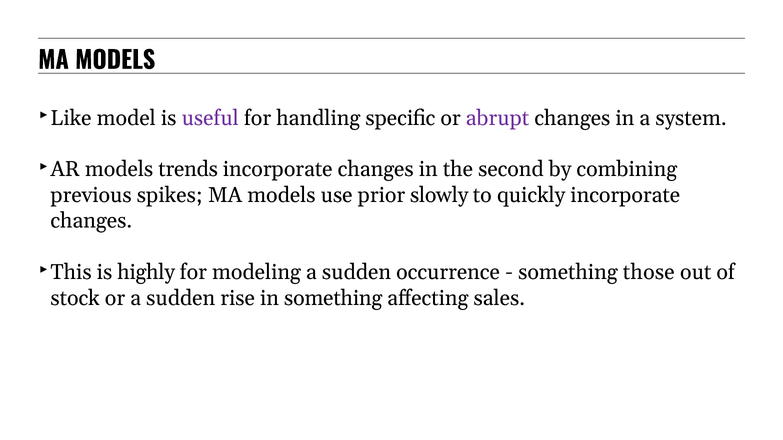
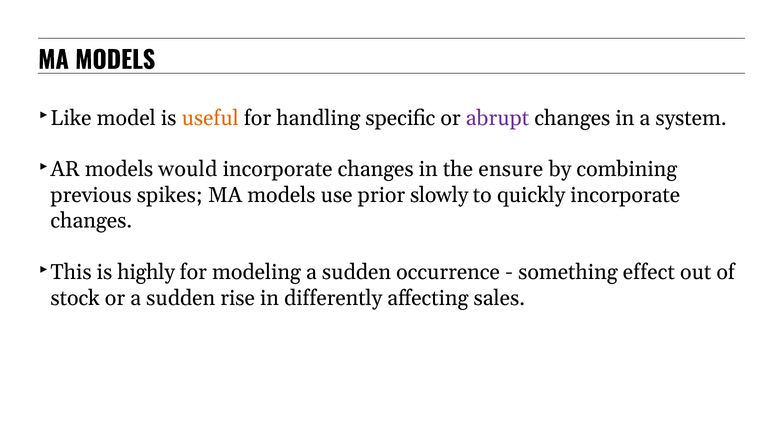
useful colour: purple -> orange (210, 118)
trends: trends -> would (188, 169)
second: second -> ensure (511, 169)
those: those -> effect (649, 272)
in something: something -> differently (333, 298)
